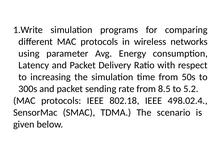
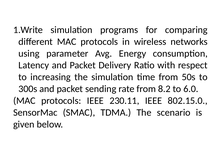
8.5: 8.5 -> 8.2 (164, 89)
5.2: 5.2 -> 6.0 (191, 89)
802.18: 802.18 -> 230.11 (124, 101)
498.02.4: 498.02.4 -> 802.15.0 (188, 101)
